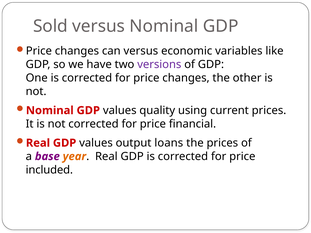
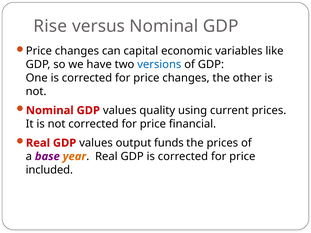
Sold: Sold -> Rise (50, 26)
can versus: versus -> capital (141, 51)
versions colour: purple -> blue (159, 65)
loans: loans -> funds (169, 143)
